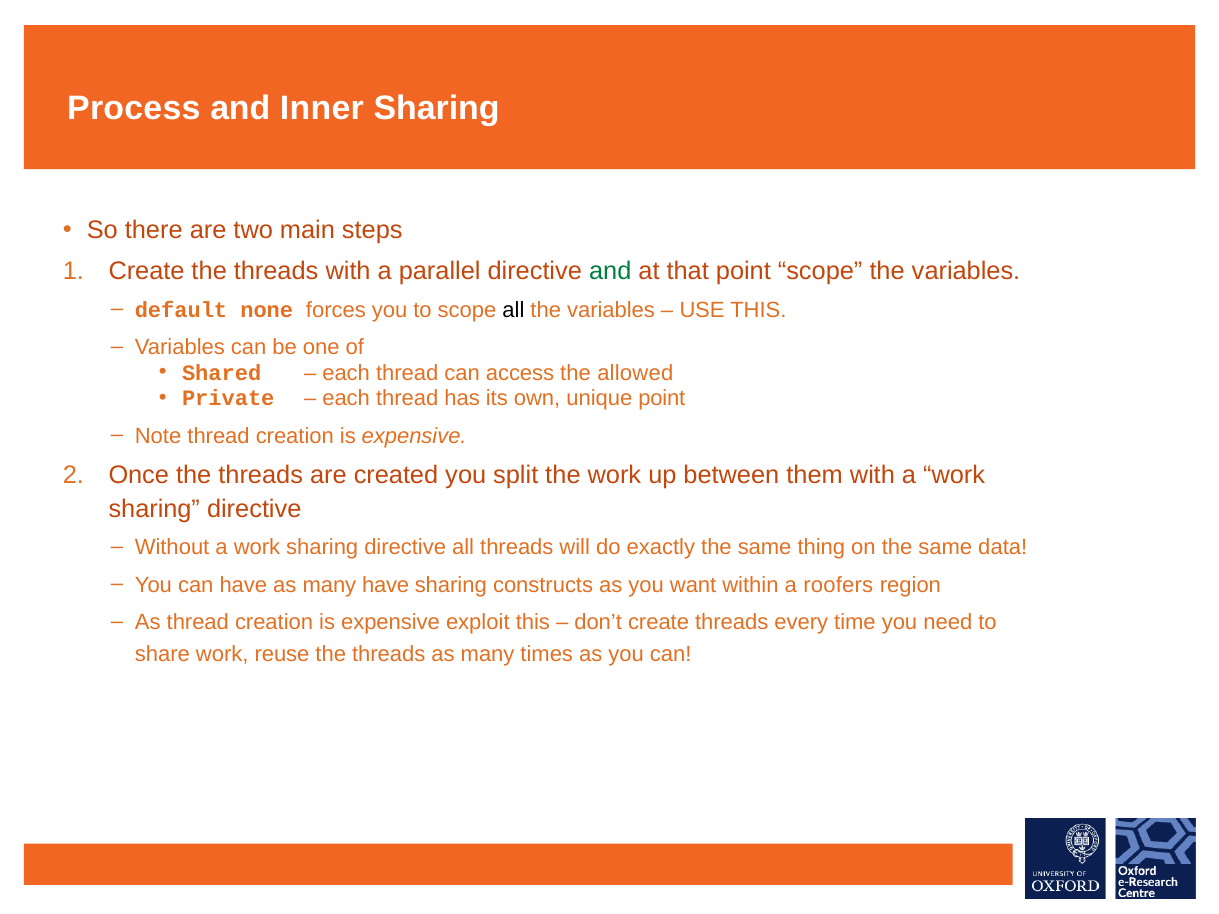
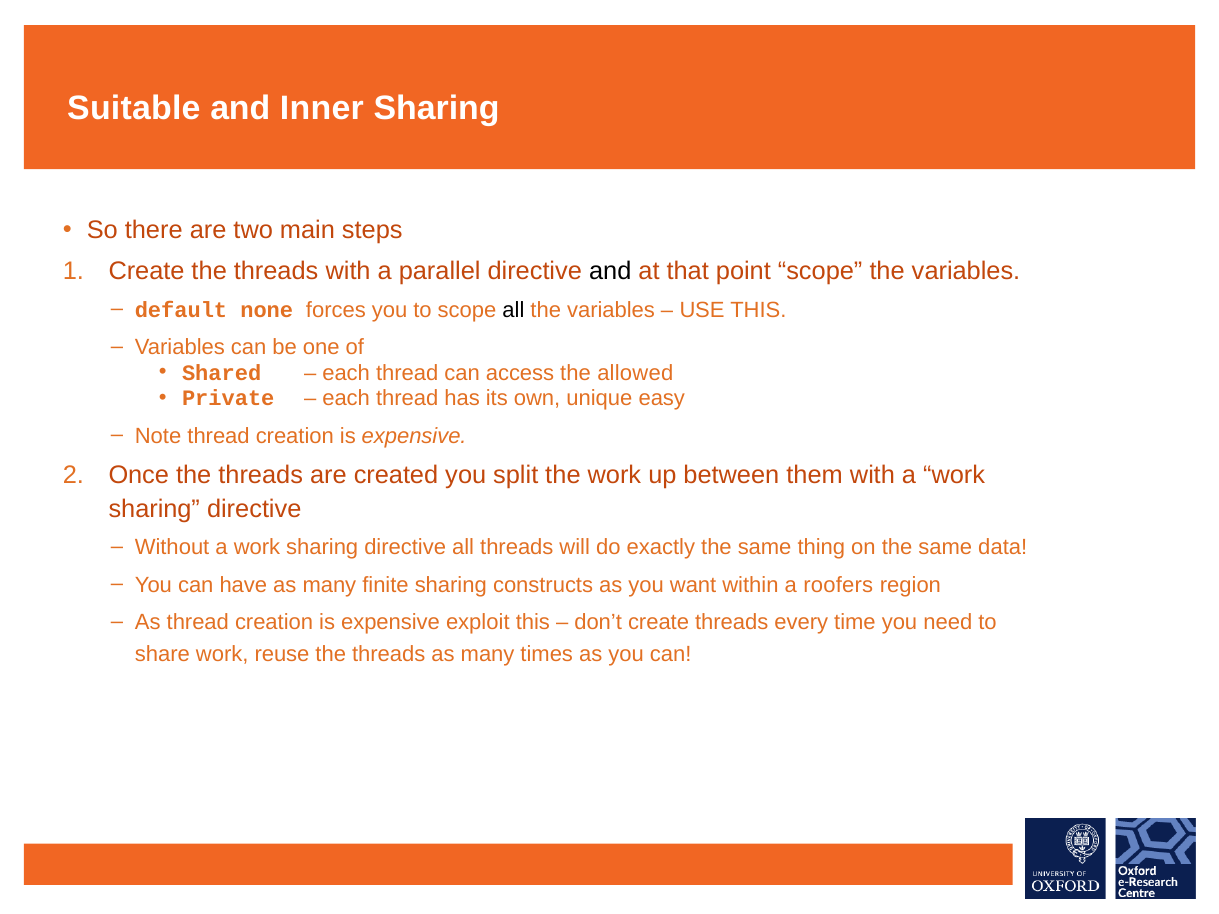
Process: Process -> Suitable (134, 108)
and colour: green -> black (610, 271)
unique point: point -> easy (662, 399)
many have: have -> finite (386, 585)
